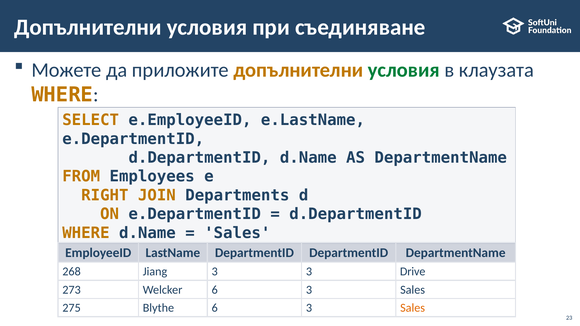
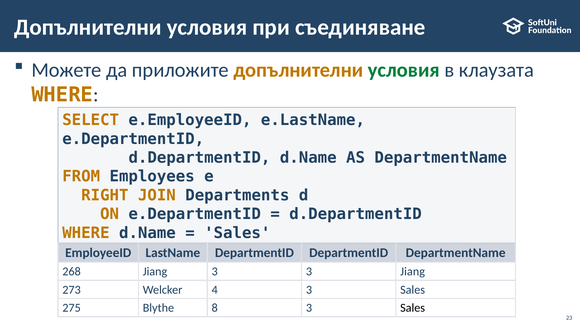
3 Drive: Drive -> Jiang (413, 272)
Welcker 6: 6 -> 4 (215, 290)
Blythe 6: 6 -> 8 (215, 308)
Sales colour: orange -> black (413, 308)
